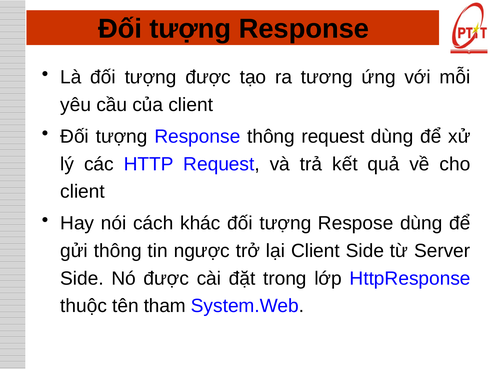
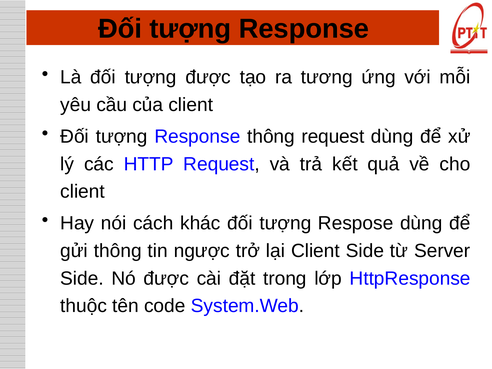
tham: tham -> code (165, 306)
